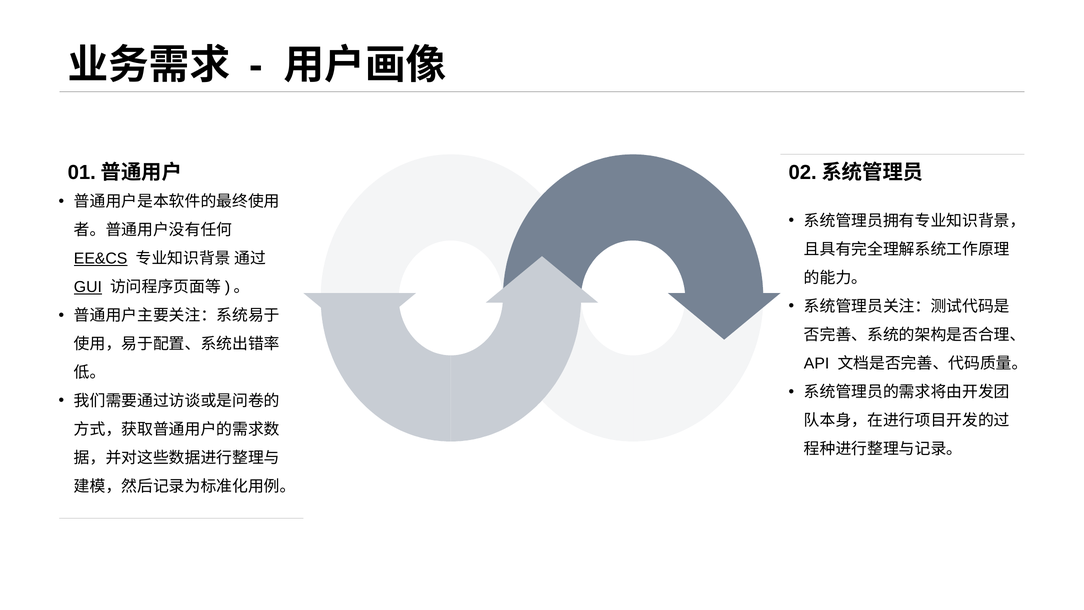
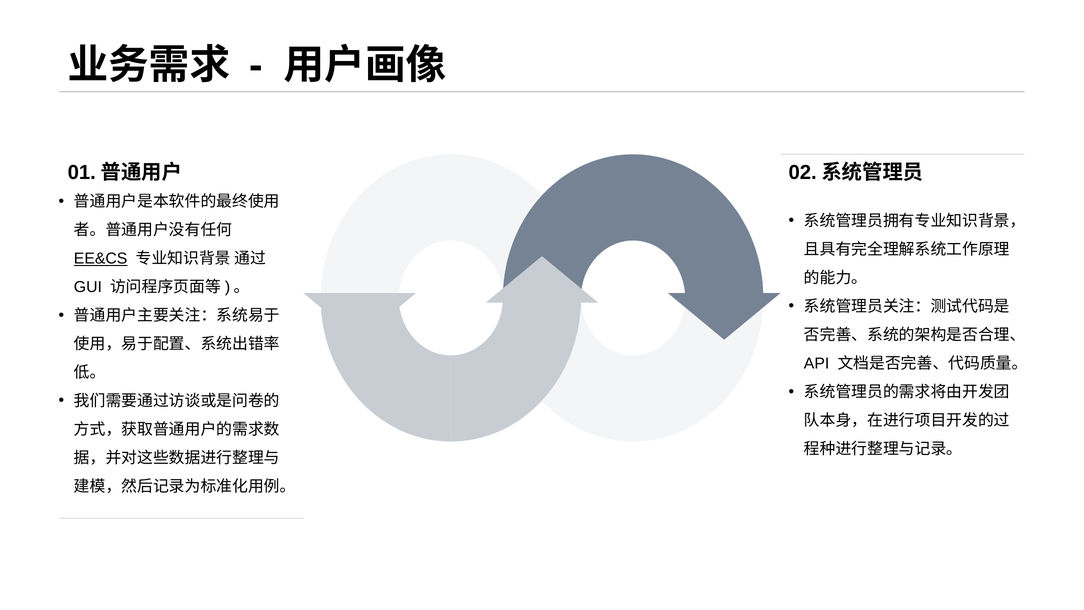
GUI underline: present -> none (88, 287)
